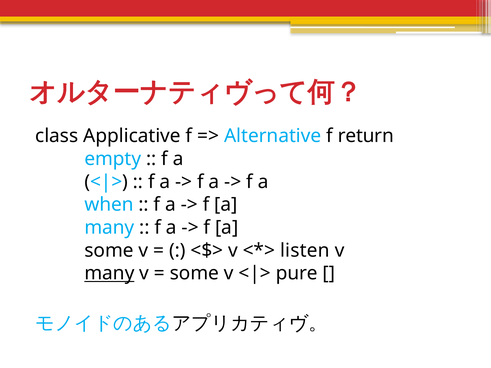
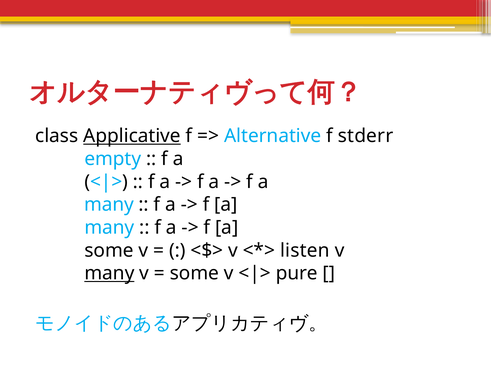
Applicative underline: none -> present (132, 136)
return: return -> stderr (366, 136)
when: when -> many (109, 205)
